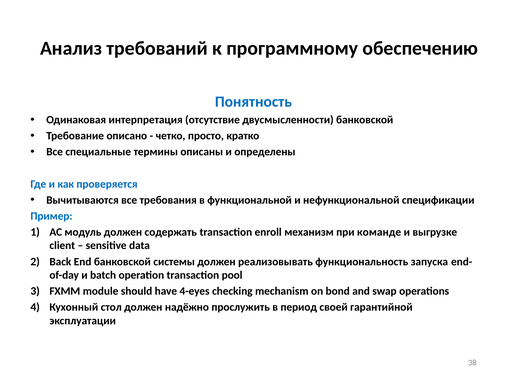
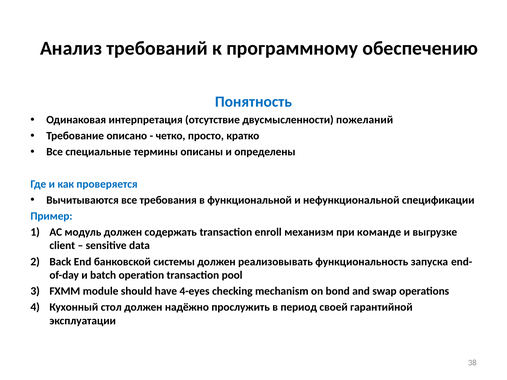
двусмысленности банковской: банковской -> пожеланий (365, 120)
